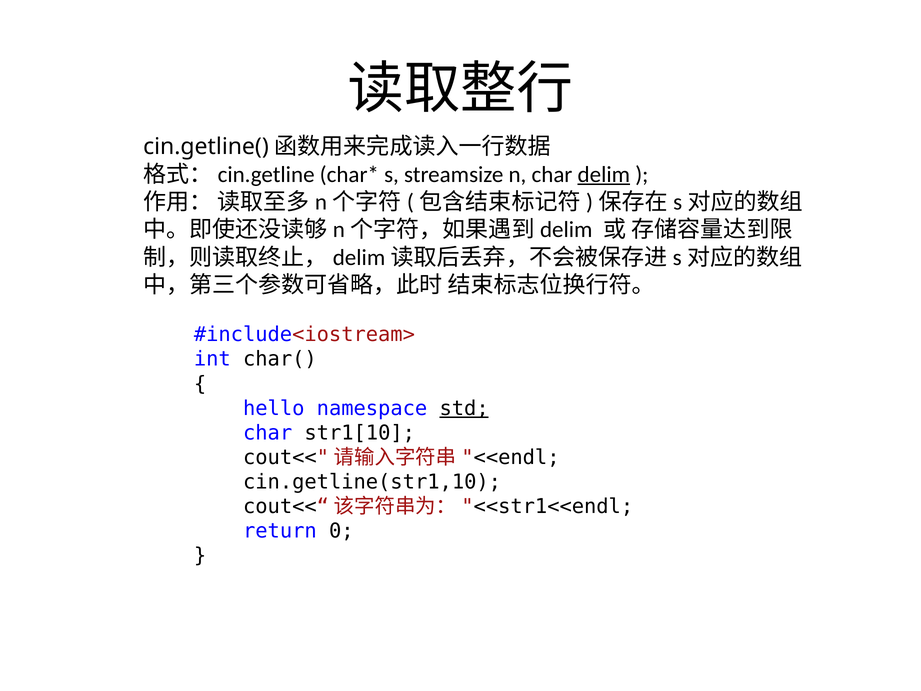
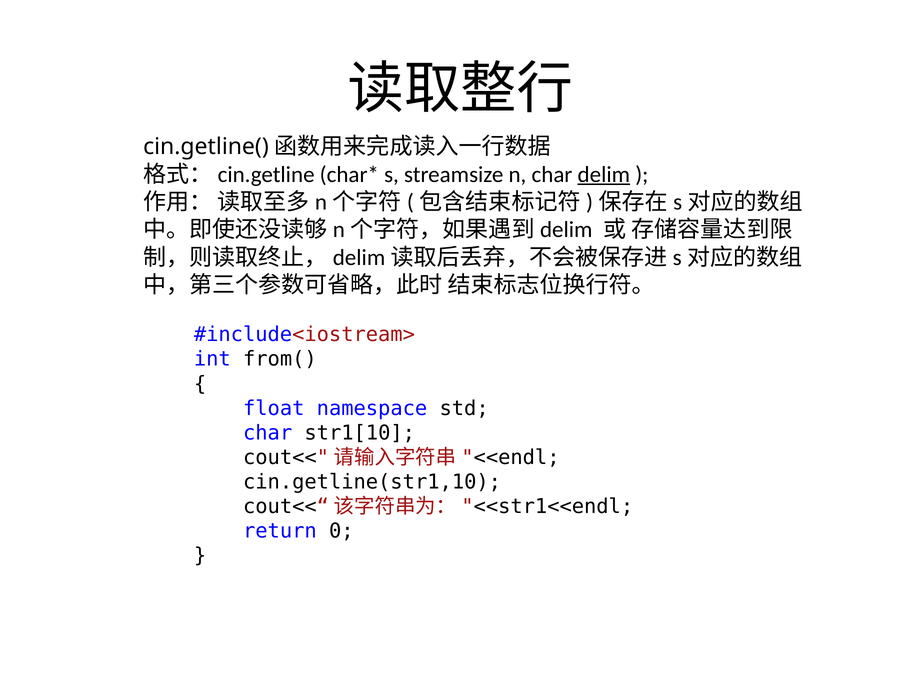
char(: char( -> from( (280, 359)
hello: hello -> float (274, 408)
std underline: present -> none (464, 408)
